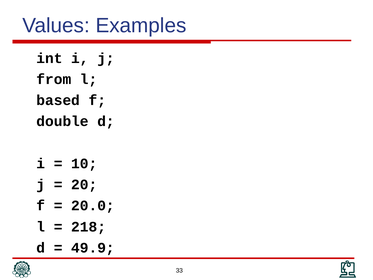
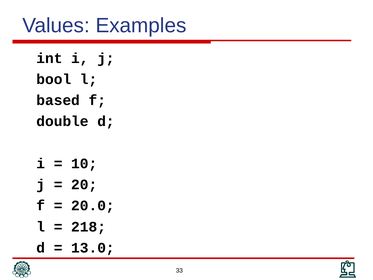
from: from -> bool (54, 79)
49.9: 49.9 -> 13.0 (93, 248)
